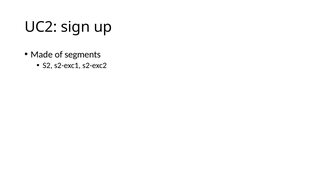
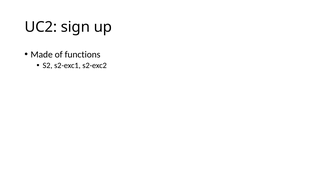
segments: segments -> functions (83, 54)
